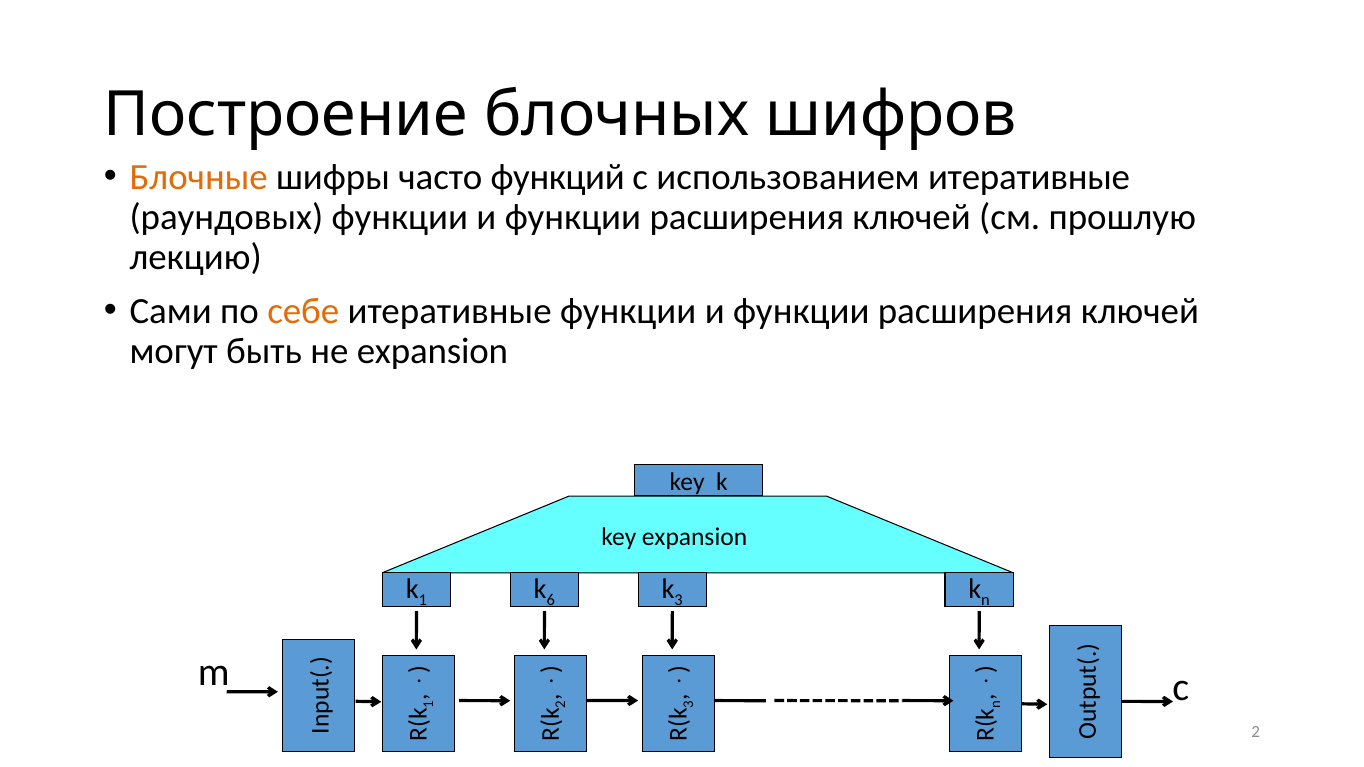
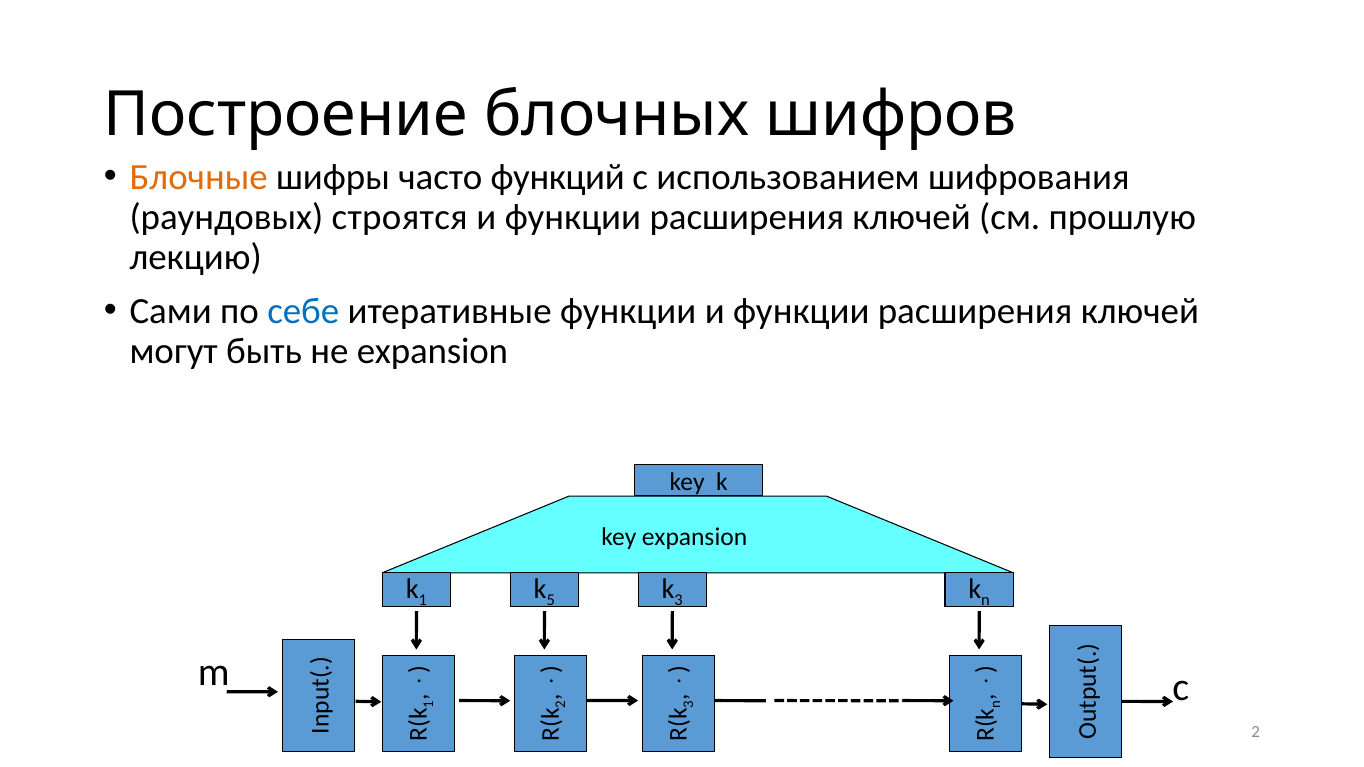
использованием итеративные: итеративные -> шифрования (1029, 177)
раундовых функции: функции -> строятся (400, 217)
себе colour: orange -> blue (303, 311)
6: 6 -> 5 (551, 601)
